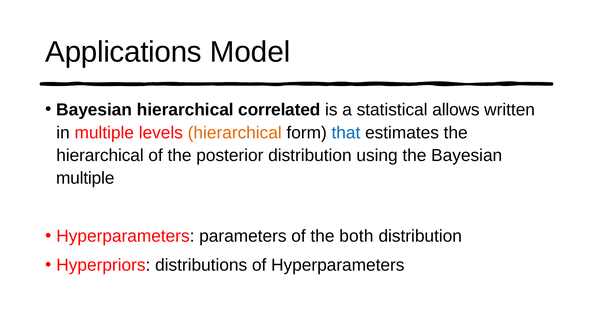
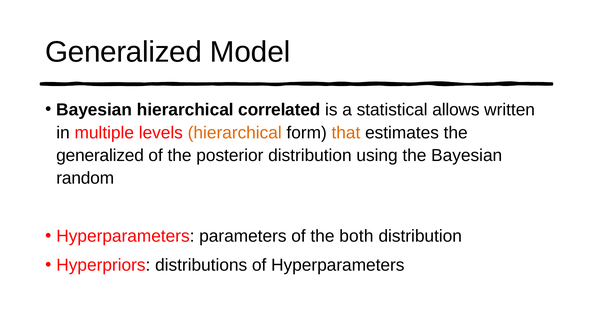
Applications: Applications -> Generalized (124, 52)
that colour: blue -> orange (346, 132)
hierarchical: hierarchical -> generalized (100, 155)
multiple: multiple -> random (85, 178)
